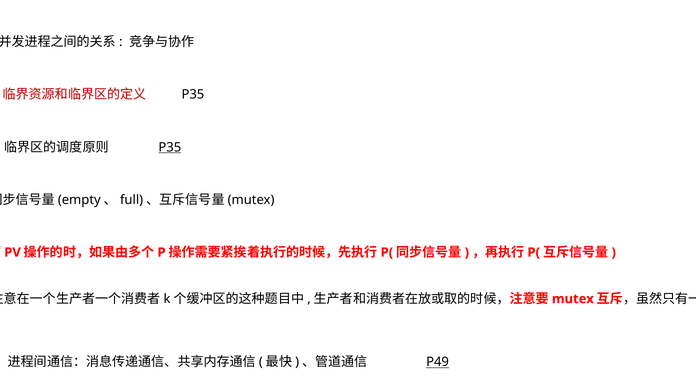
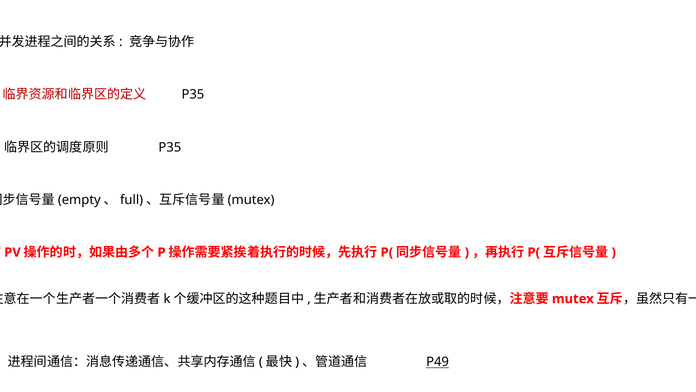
P35 underline: present -> none (170, 147)
